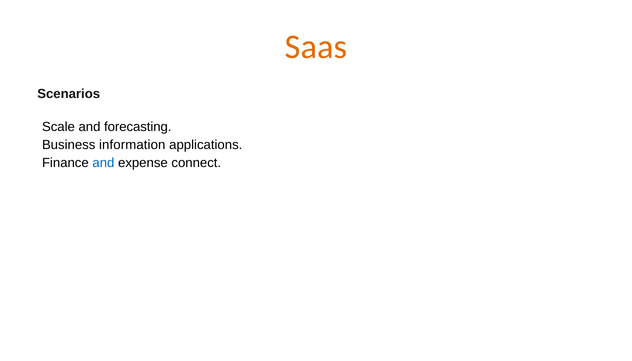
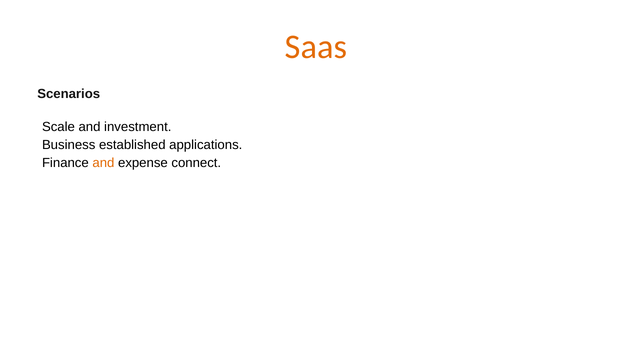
forecasting: forecasting -> investment (138, 127)
information: information -> established (132, 145)
and colour: blue -> orange (103, 163)
